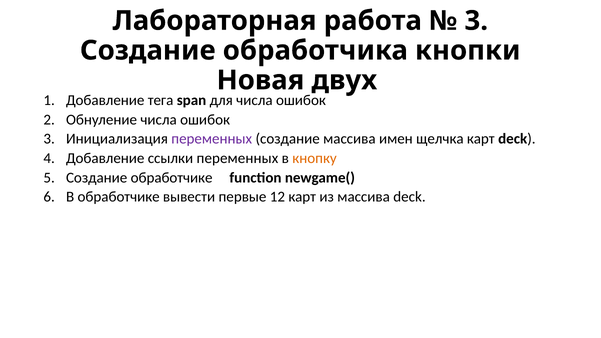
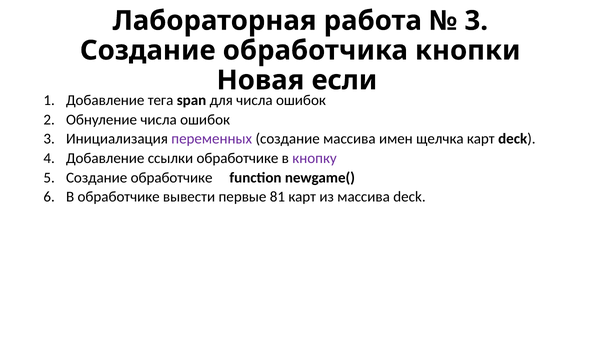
двух: двух -> если (344, 80)
ссылки переменных: переменных -> обработчике (238, 158)
кнопку colour: orange -> purple (315, 158)
12: 12 -> 81 (277, 197)
